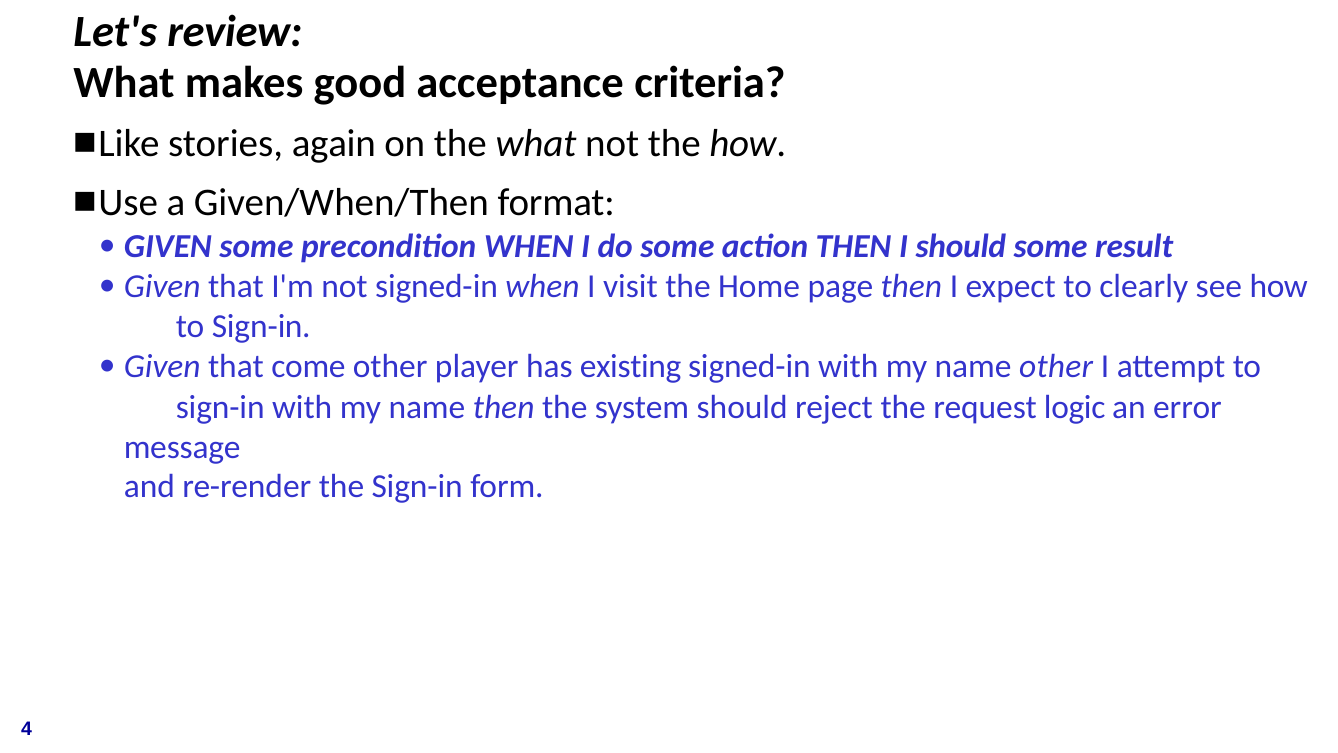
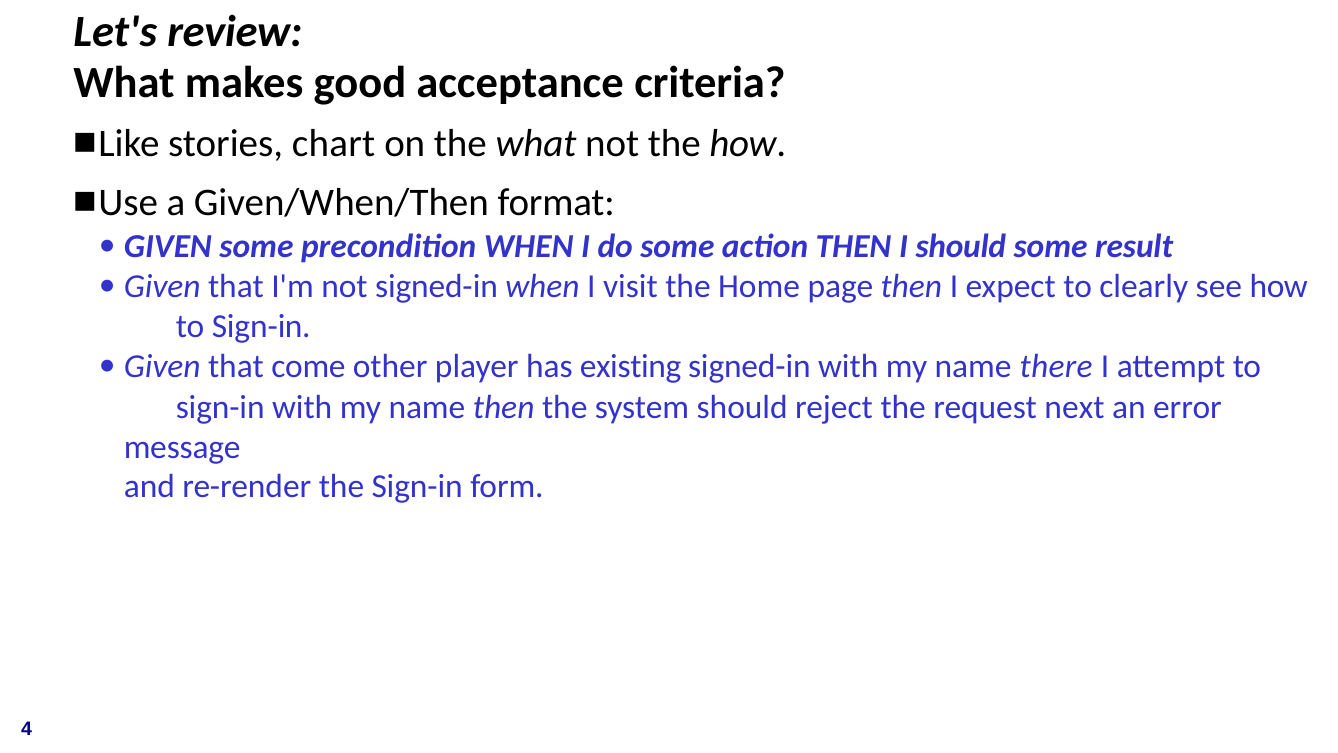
again: again -> chart (334, 144)
name other: other -> there (1056, 367)
logic: logic -> next (1074, 407)
